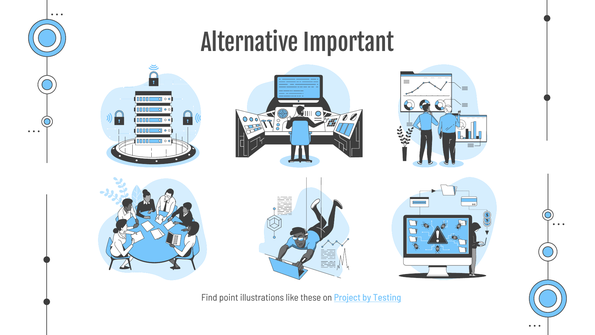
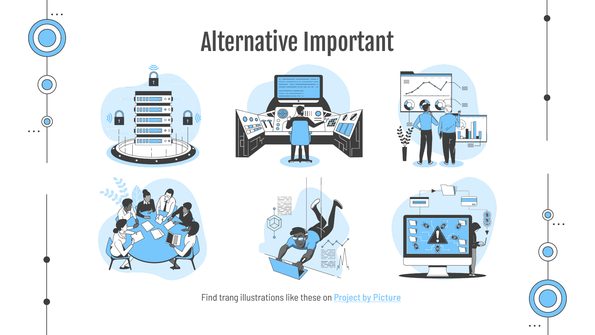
point: point -> trang (229, 297)
Testing: Testing -> Picture (387, 297)
